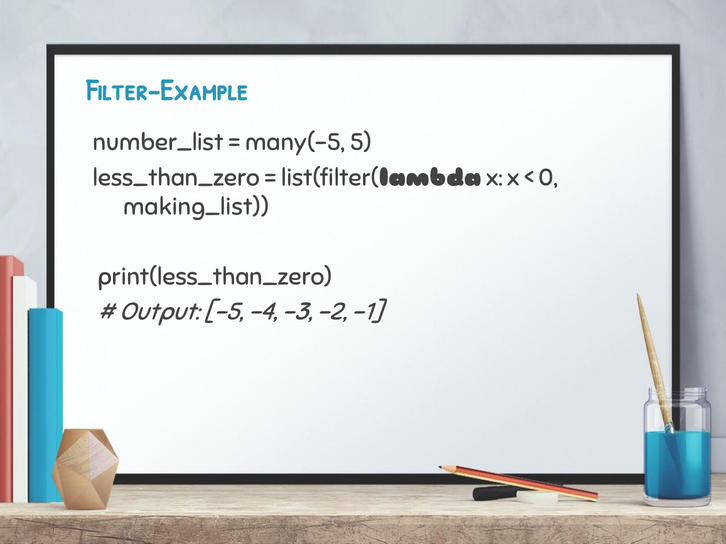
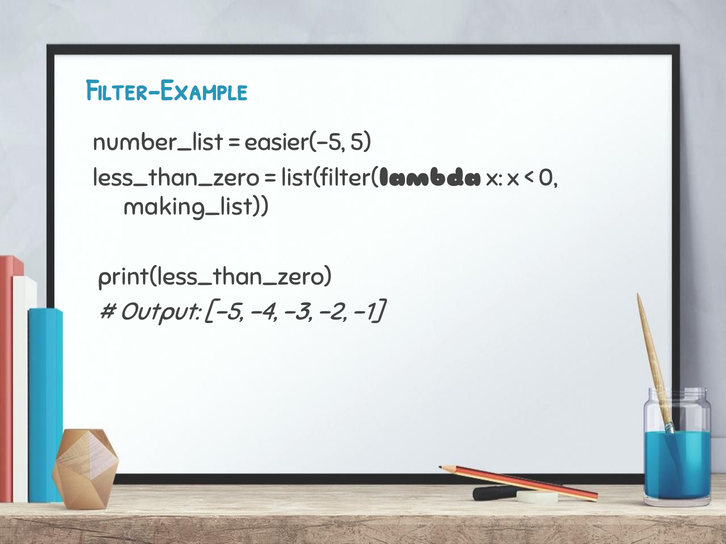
many(-5: many(-5 -> easier(-5 (295, 143)
